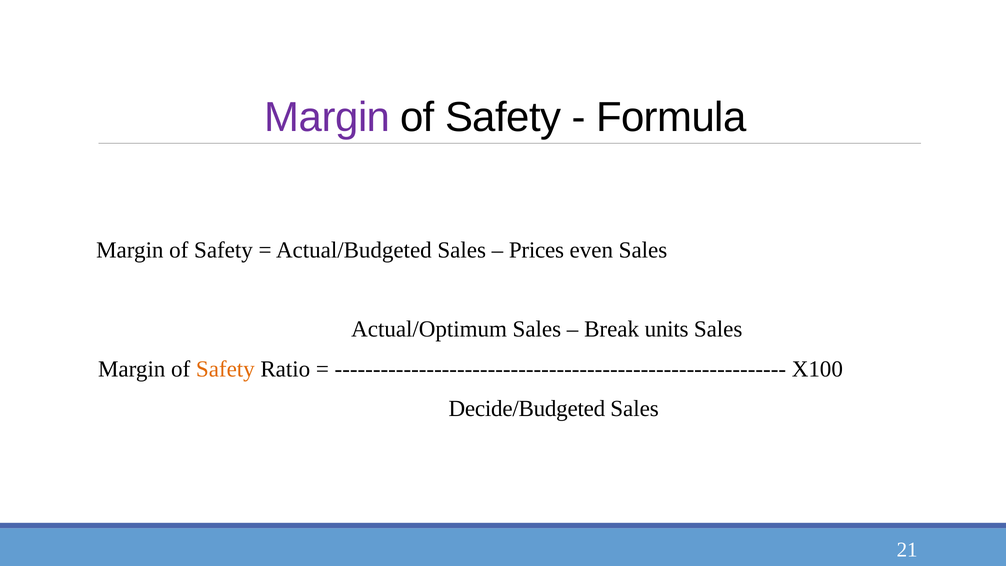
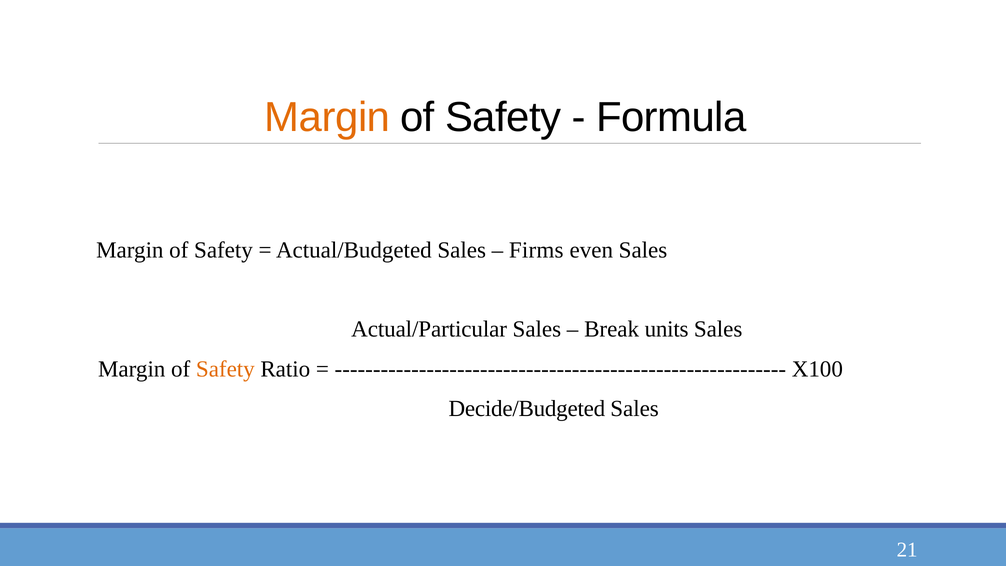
Margin colour: purple -> orange (327, 117)
Prices: Prices -> Firms (536, 250)
Actual/Optimum: Actual/Optimum -> Actual/Particular (429, 329)
